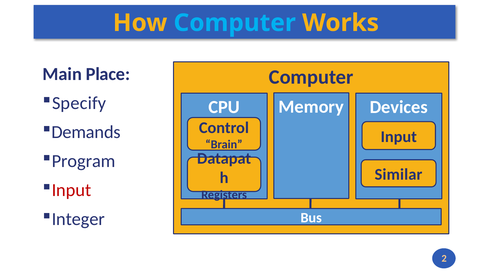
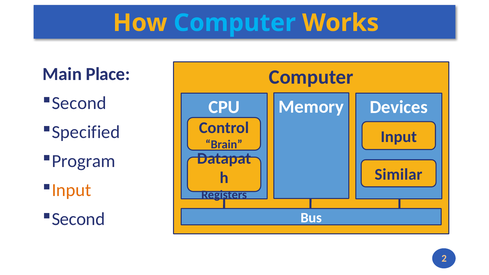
Specify: Specify -> Second (79, 103)
Demands: Demands -> Specified (86, 132)
Input colour: red -> orange (71, 190)
Integer: Integer -> Second (78, 219)
